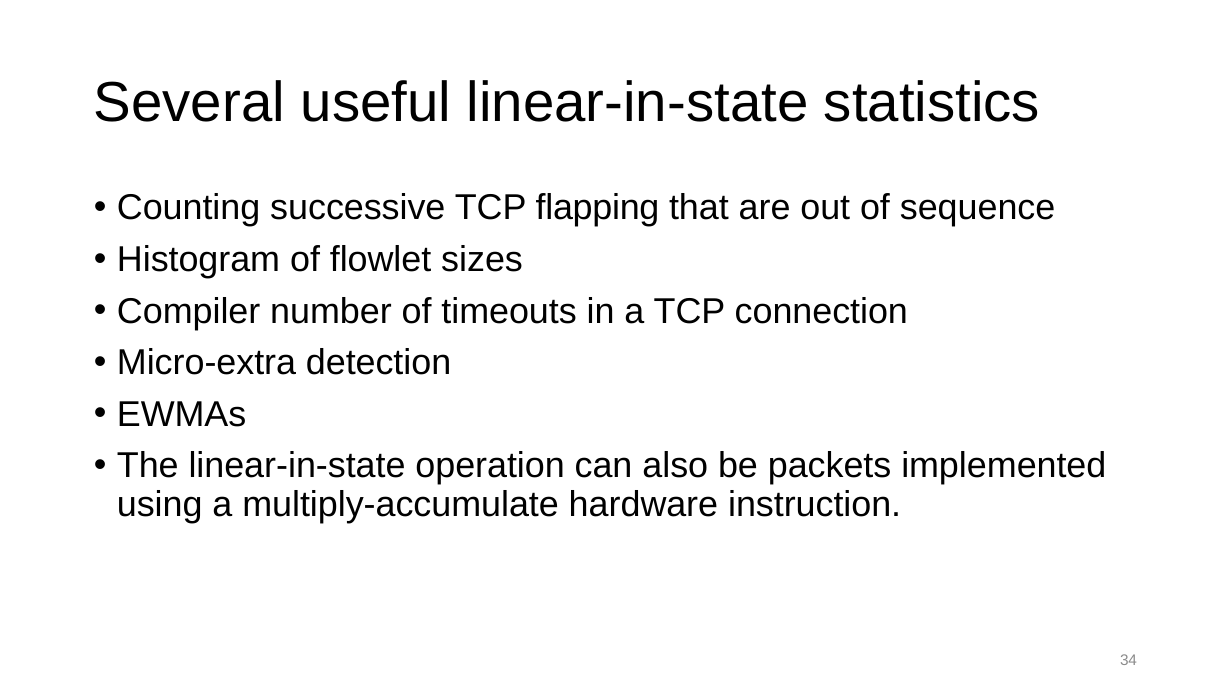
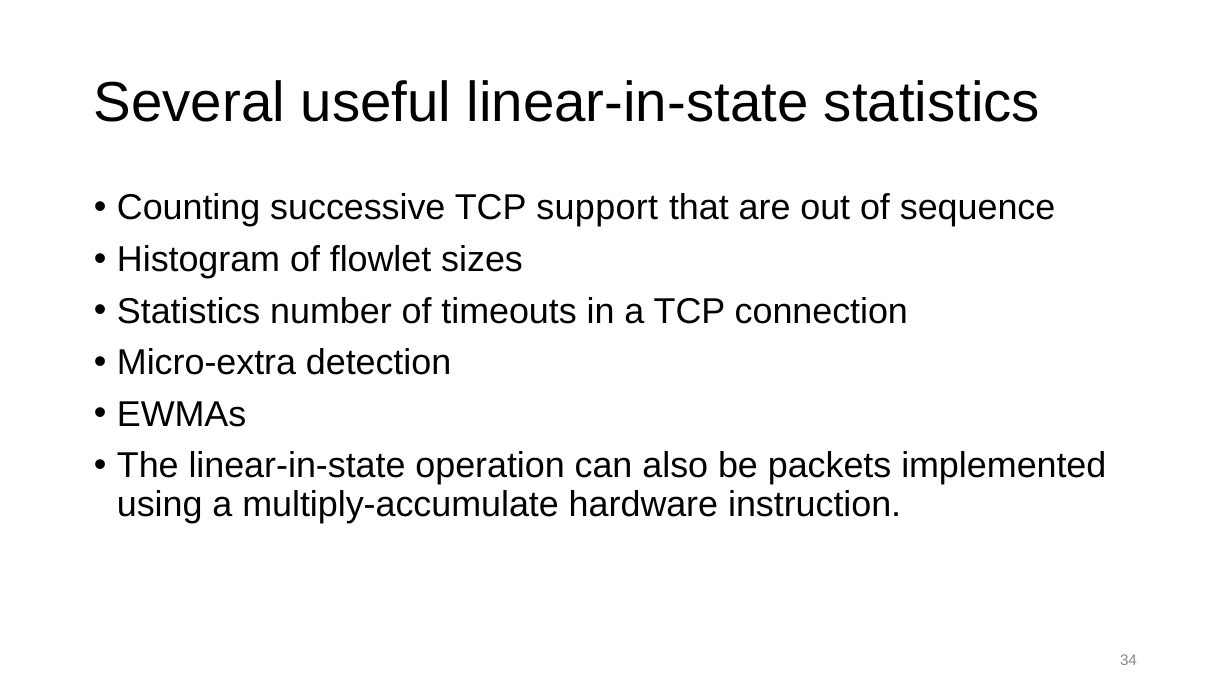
flapping: flapping -> support (597, 208)
Compiler: Compiler -> Statistics (189, 311)
